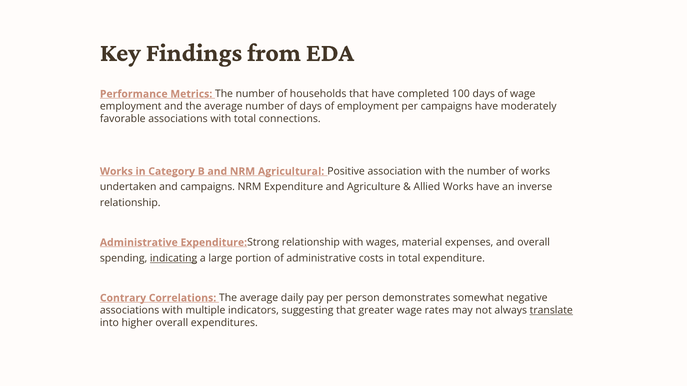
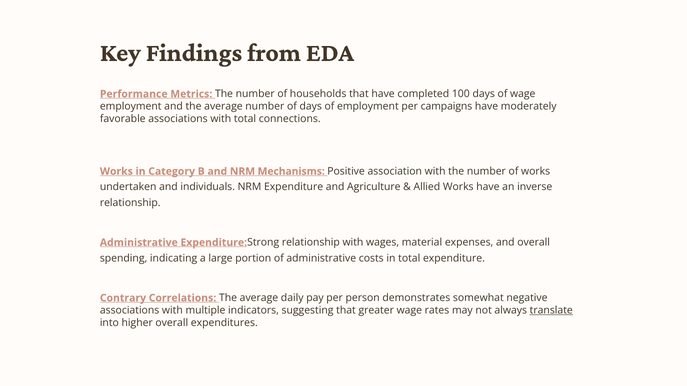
Agricultural: Agricultural -> Mechanisms (291, 172)
and campaigns: campaigns -> individuals (208, 187)
indicating underline: present -> none (174, 258)
